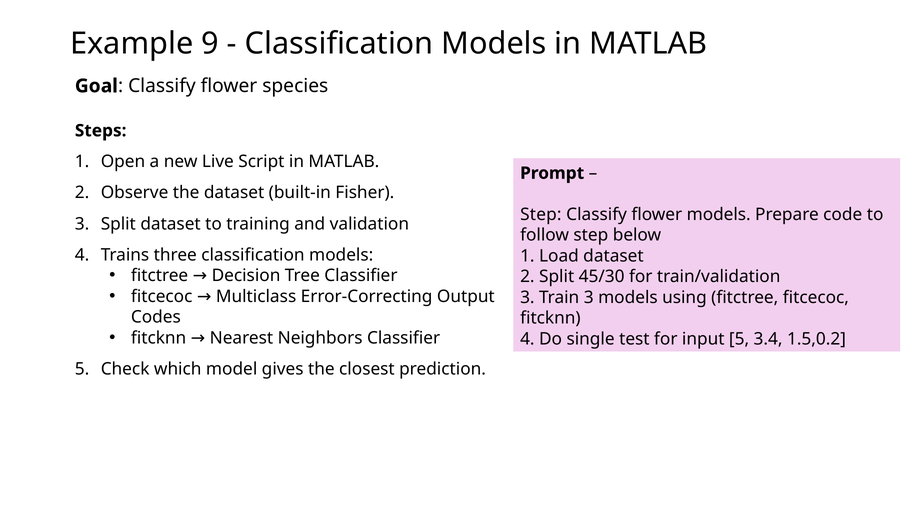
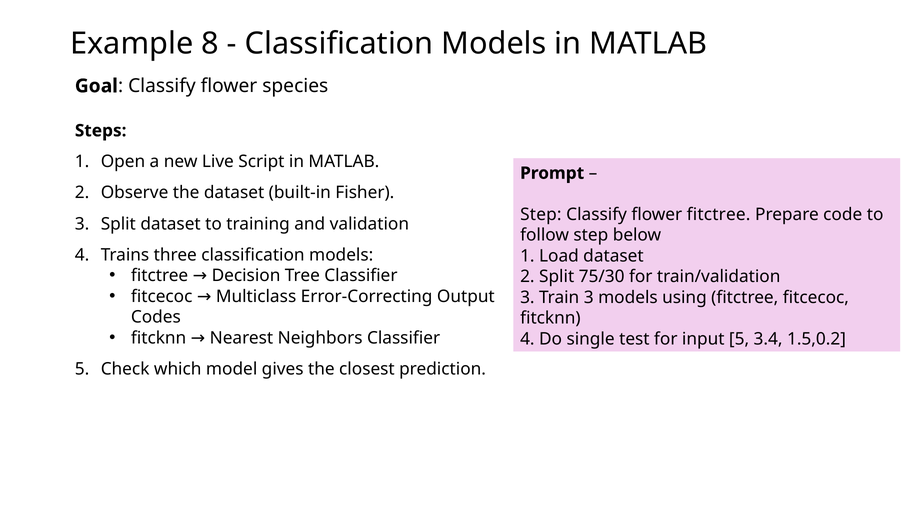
9: 9 -> 8 (210, 43)
flower models: models -> fitctree (719, 214)
45/30: 45/30 -> 75/30 (602, 276)
